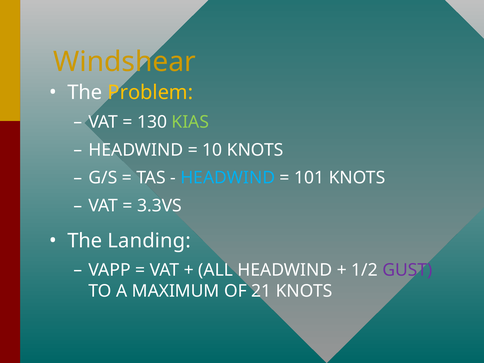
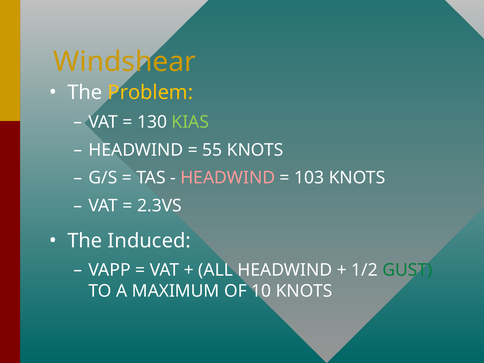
10: 10 -> 55 (212, 150)
HEADWIND colour: light blue -> pink (228, 178)
101: 101 -> 103 (309, 178)
3.3VS: 3.3VS -> 2.3VS (159, 206)
Landing: Landing -> Induced (149, 241)
GUST colour: purple -> green (407, 270)
21: 21 -> 10 (261, 291)
